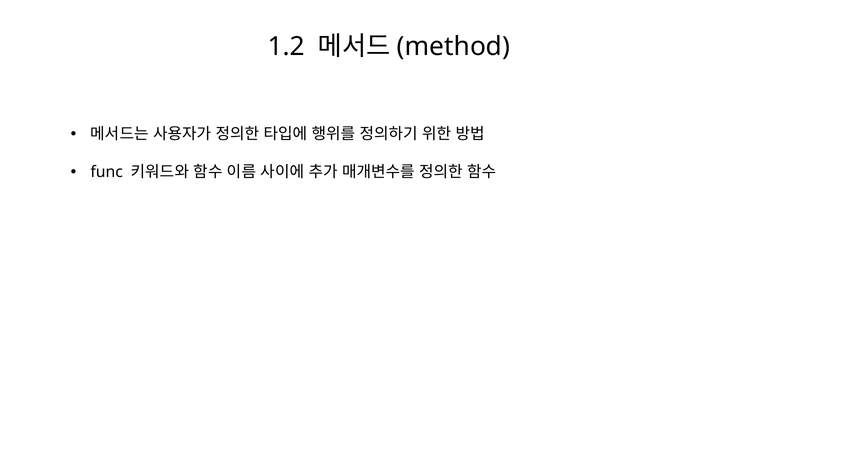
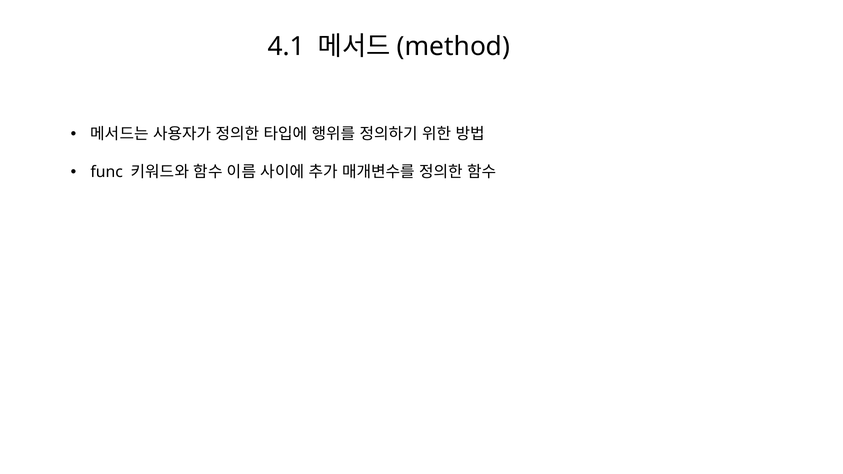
1.2: 1.2 -> 4.1 (286, 46)
